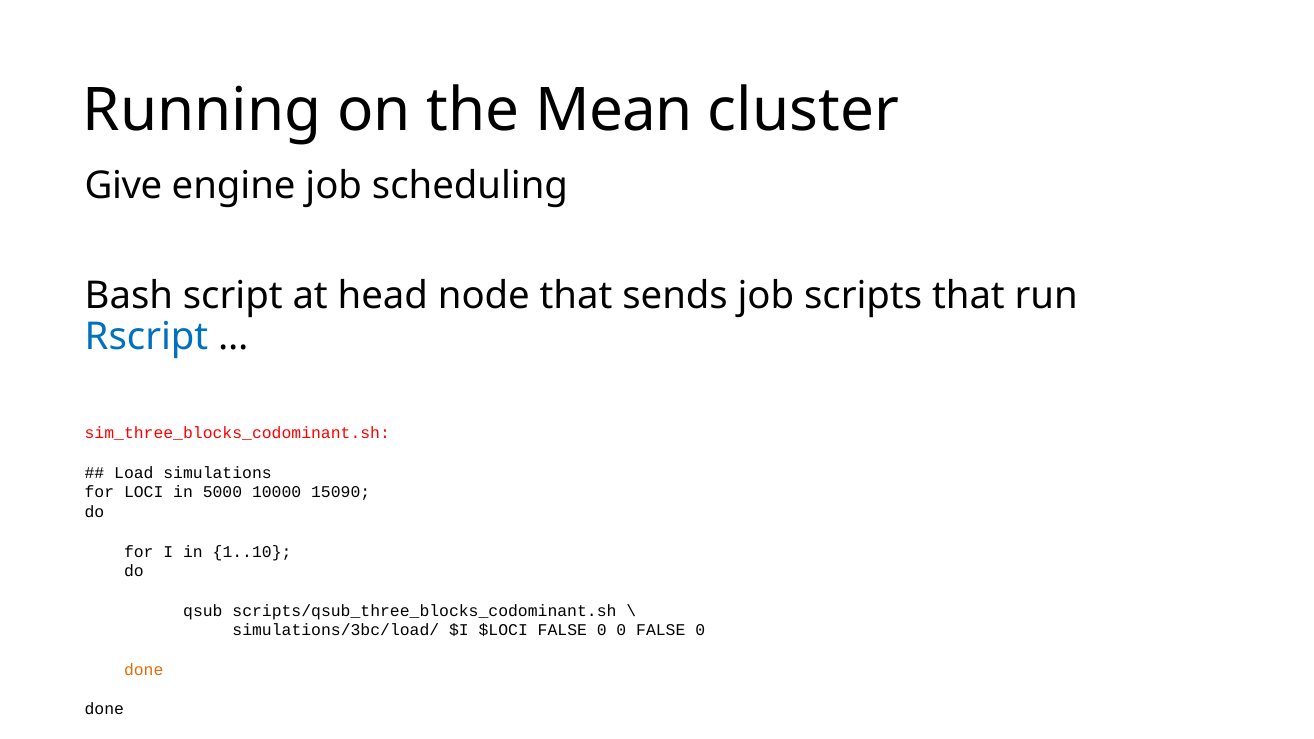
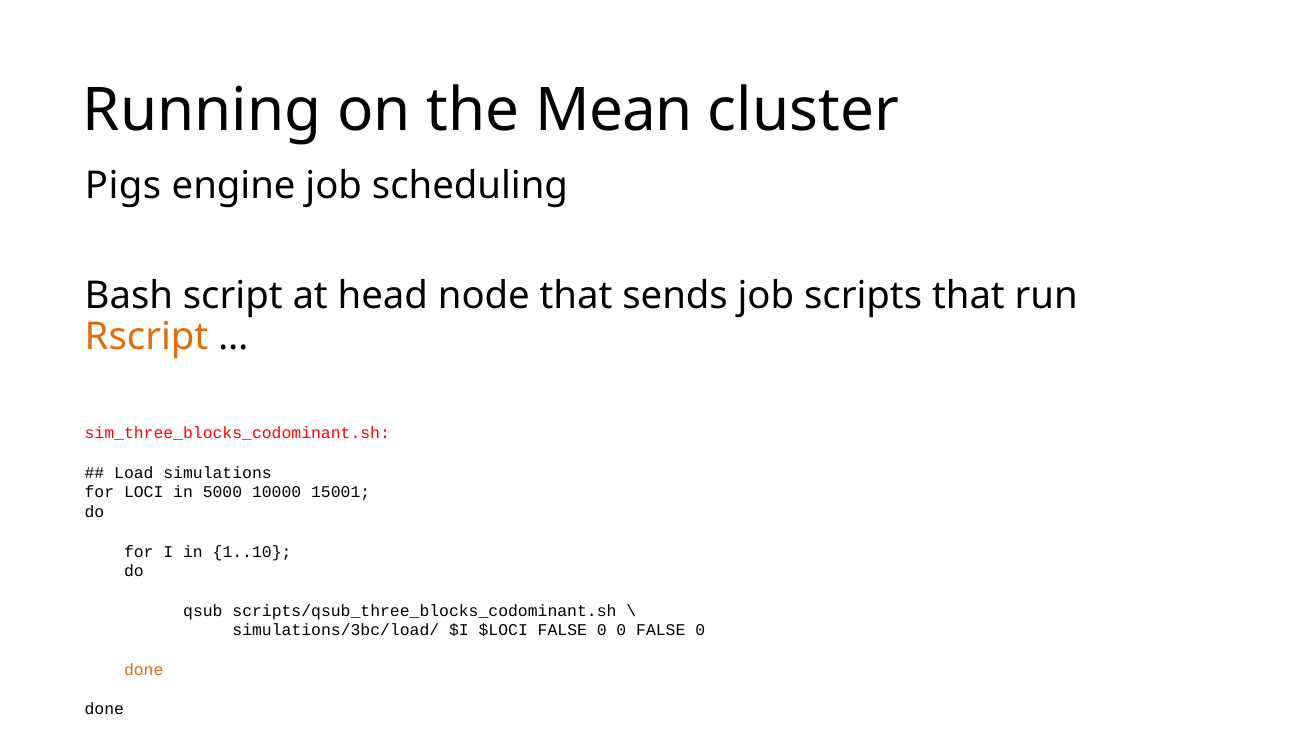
Give: Give -> Pigs (123, 186)
Rscript colour: blue -> orange (147, 337)
15090: 15090 -> 15001 (341, 493)
